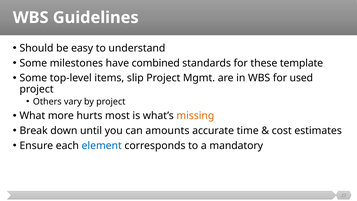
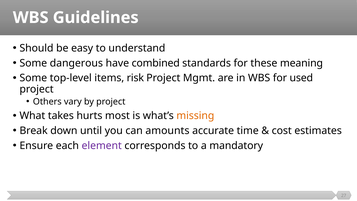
milestones: milestones -> dangerous (76, 63)
template: template -> meaning (301, 63)
slip: slip -> risk (135, 78)
more: more -> takes (61, 116)
element colour: blue -> purple (102, 146)
